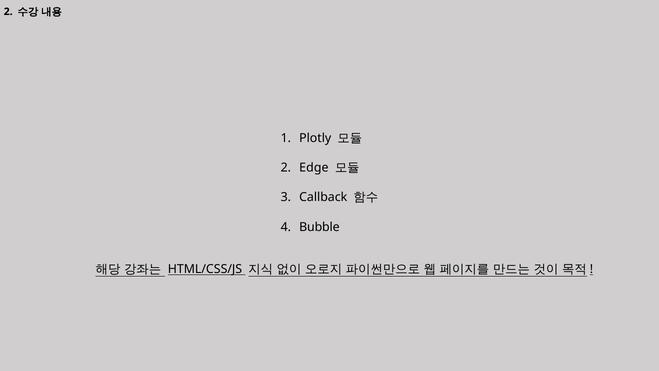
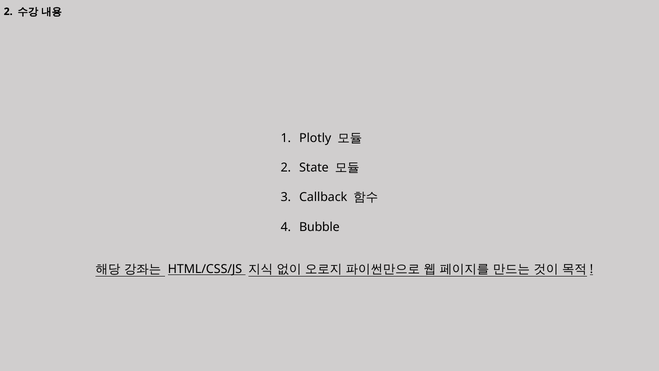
Edge: Edge -> State (314, 167)
